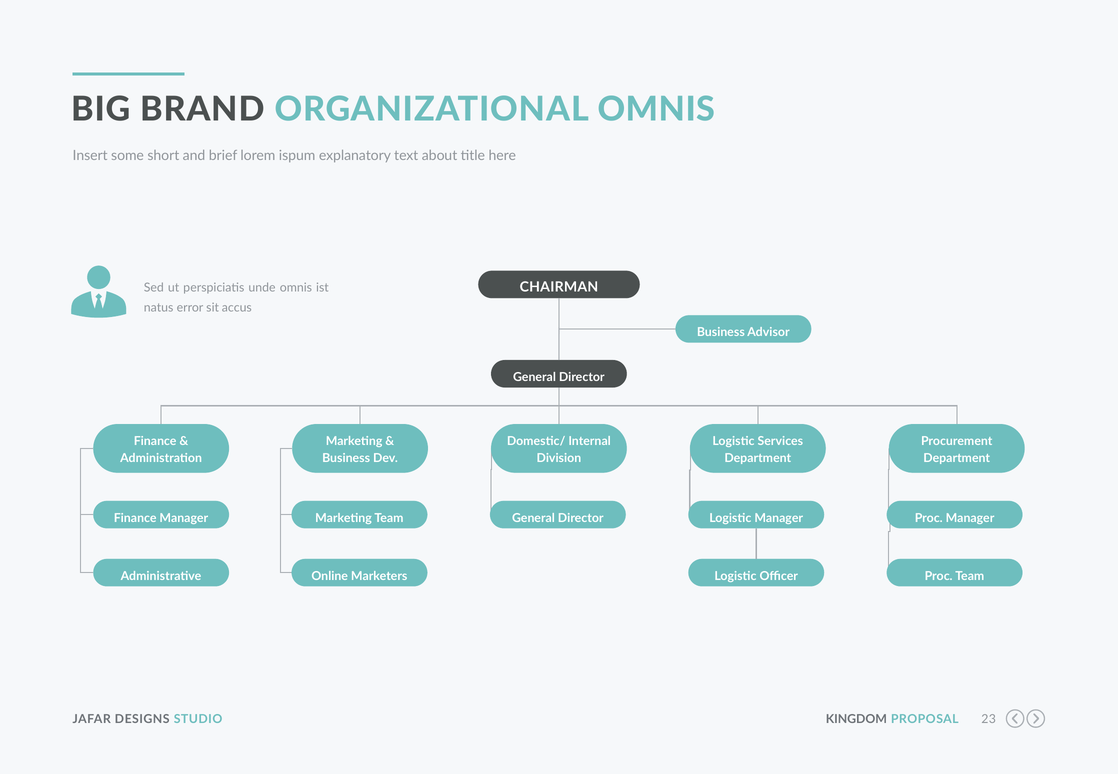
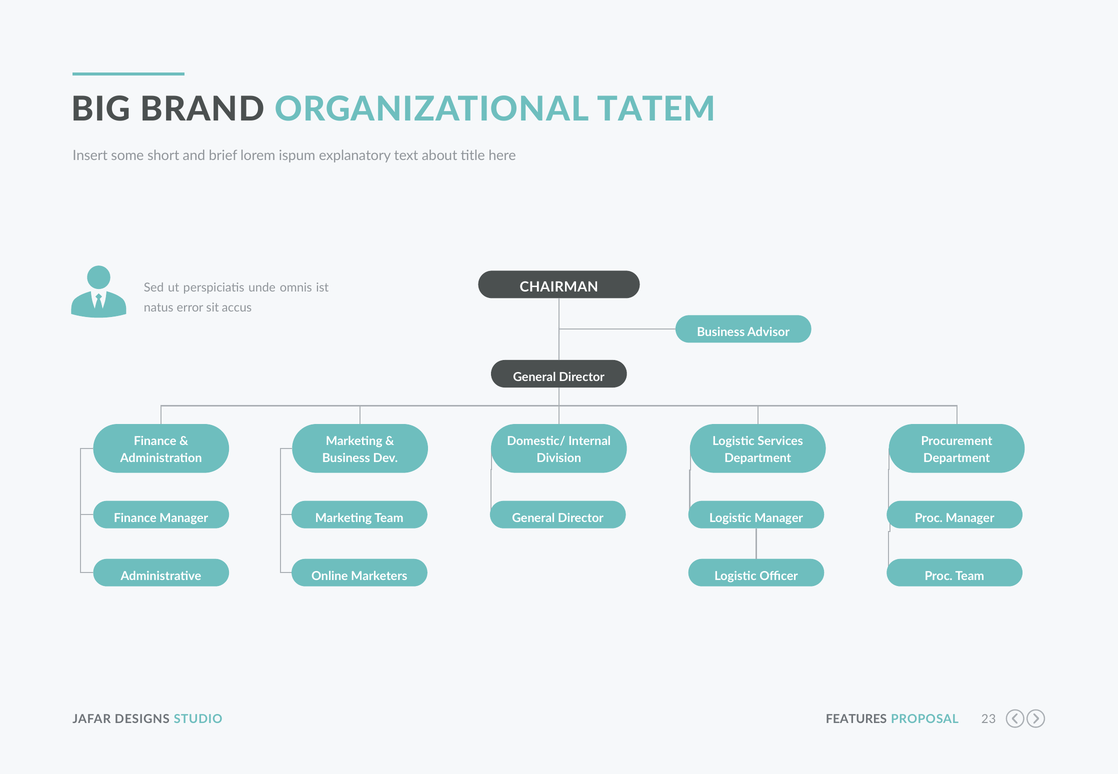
ORGANIZATIONAL OMNIS: OMNIS -> TATEM (657, 110)
KINGDOM: KINGDOM -> FEATURES (856, 719)
